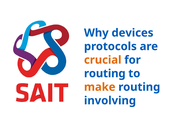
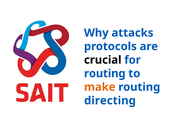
devices: devices -> attacks (132, 33)
crucial colour: orange -> black (103, 60)
involving: involving -> directing (110, 100)
